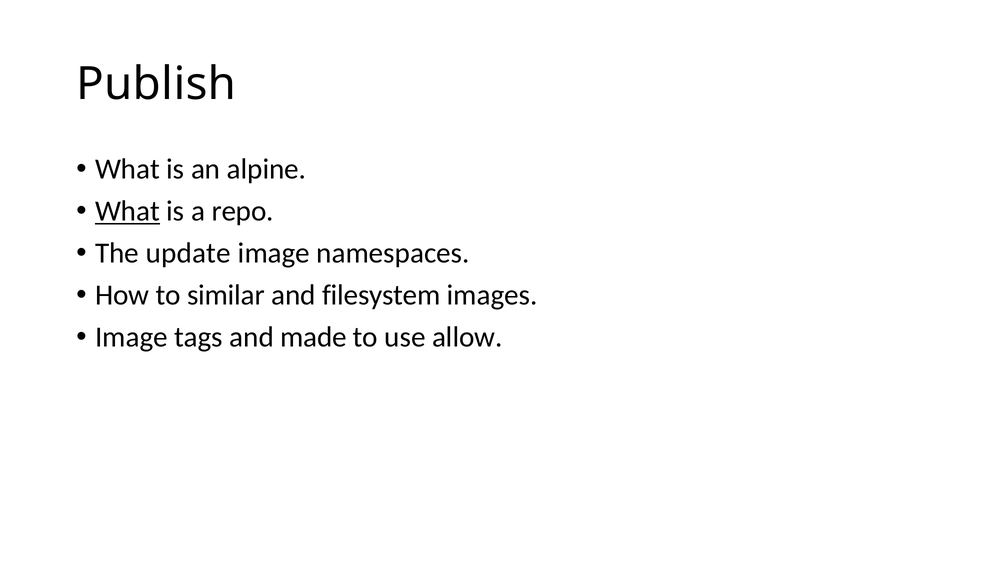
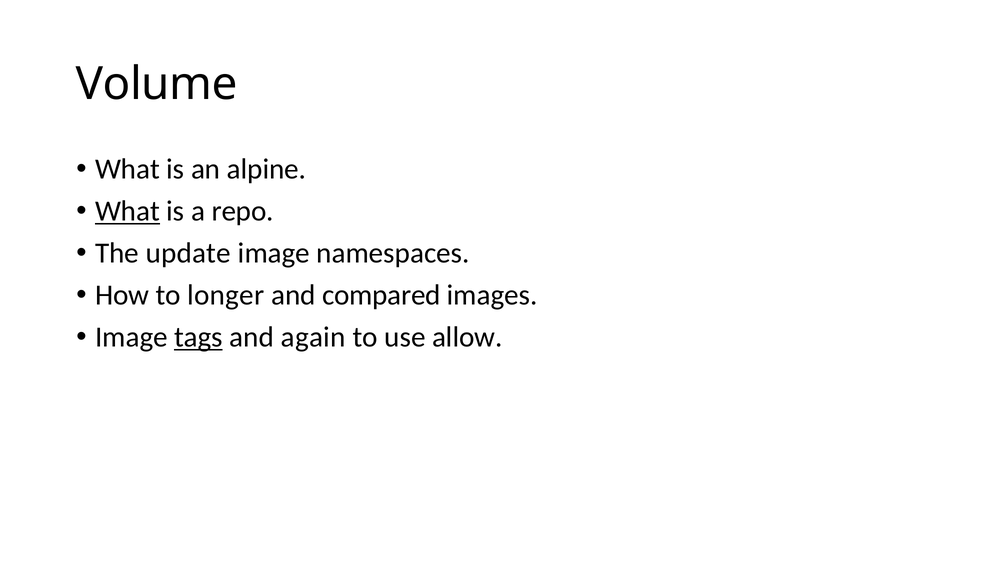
Publish: Publish -> Volume (157, 84)
similar: similar -> longer (226, 295)
filesystem: filesystem -> compared (381, 295)
tags underline: none -> present (198, 337)
made: made -> again (313, 337)
